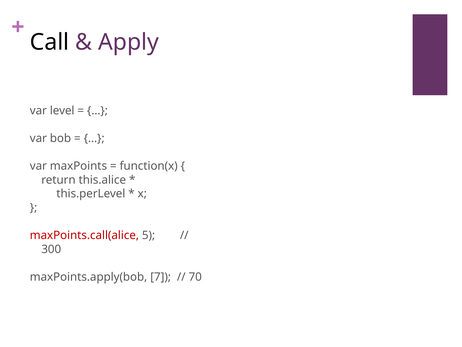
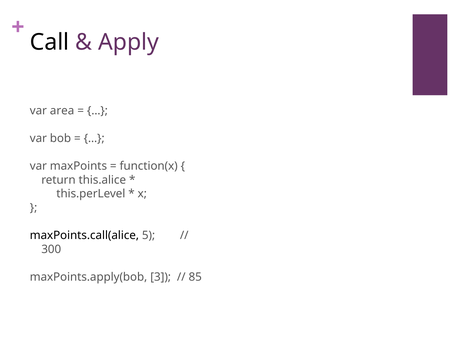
level: level -> area (62, 110)
maxPoints.call(alice colour: red -> black (84, 235)
7: 7 -> 3 (161, 277)
70: 70 -> 85 (195, 277)
